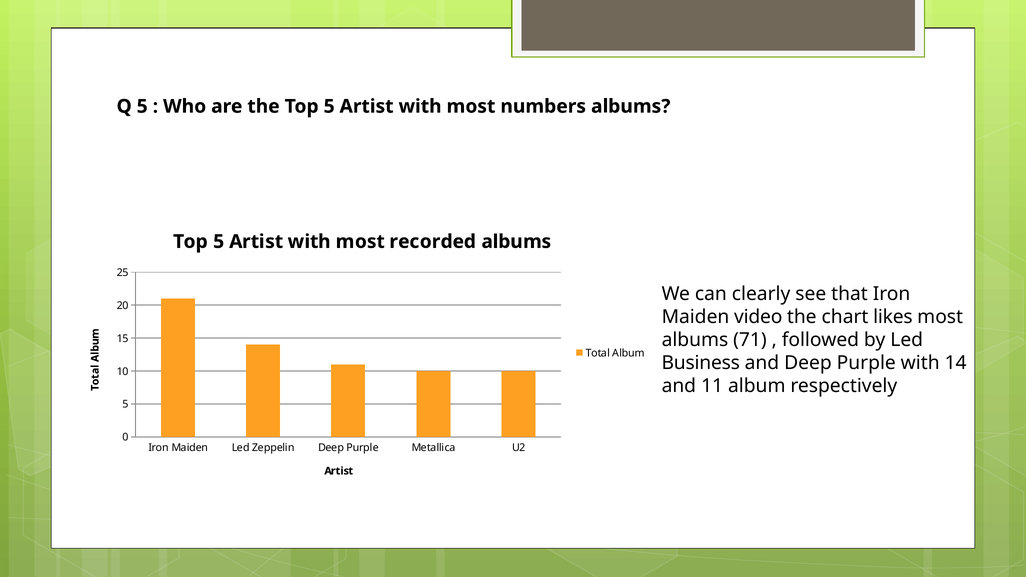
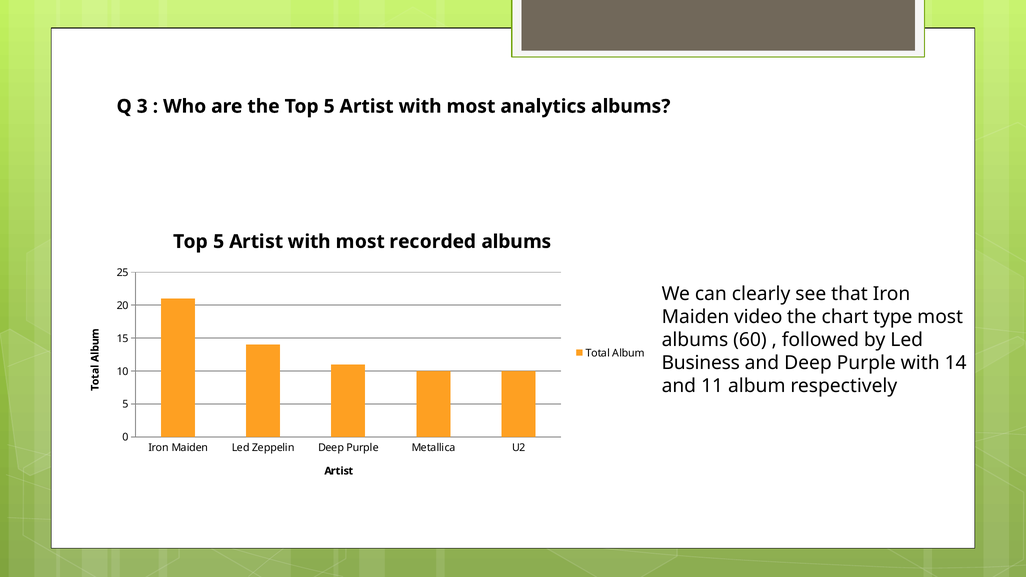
Q 5: 5 -> 3 (142, 106)
numbers: numbers -> analytics (543, 106)
likes: likes -> type (893, 317)
71: 71 -> 60 (750, 340)
